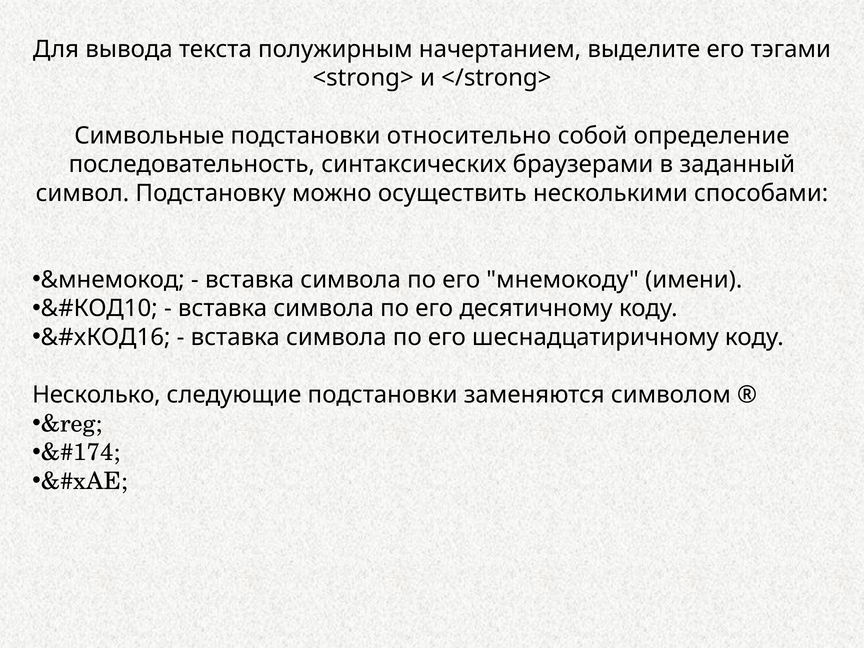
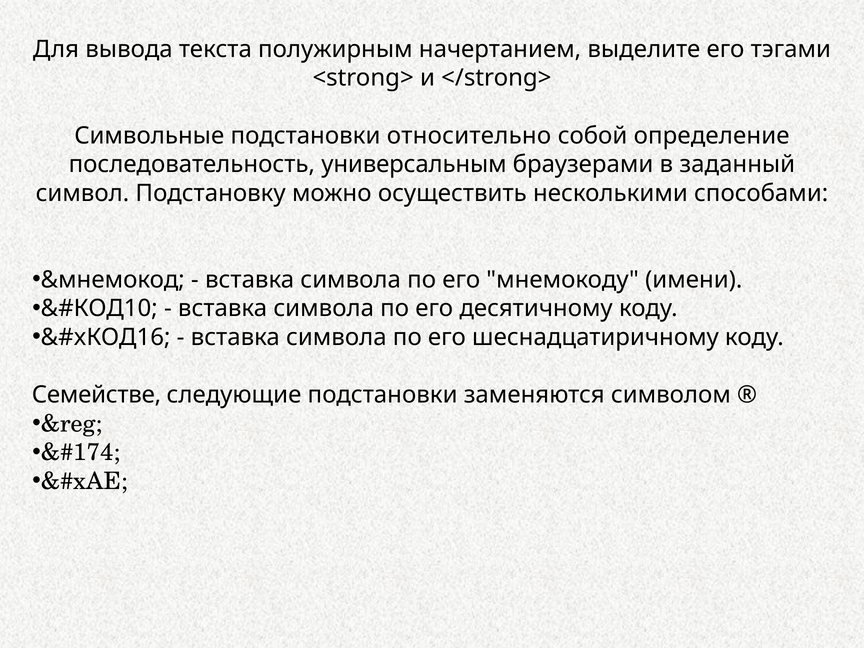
синтаксических: синтаксических -> универсальным (414, 164)
Несколько: Несколько -> Семействе (96, 395)
